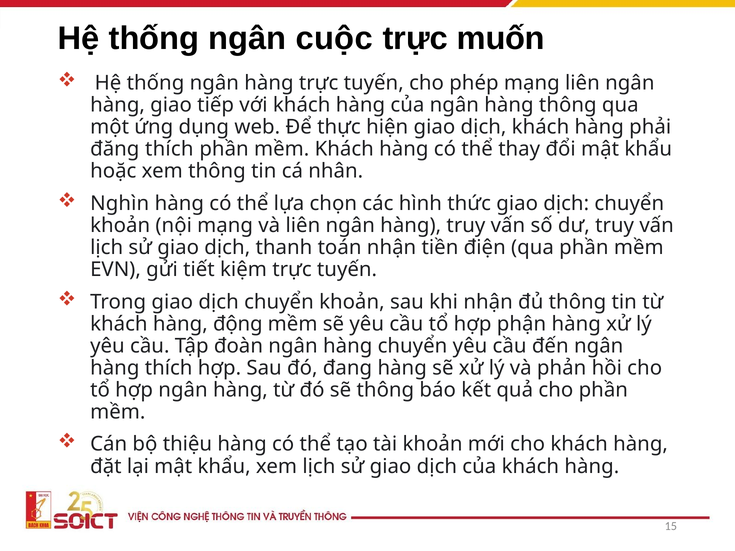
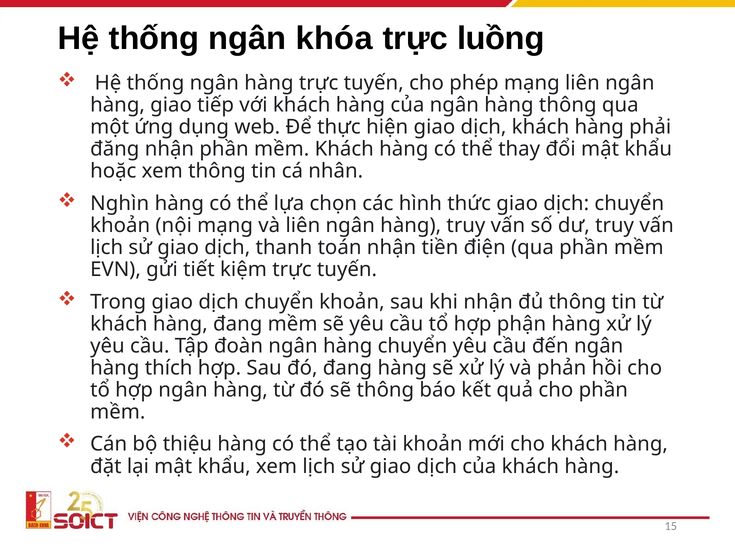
cuộc: cuộc -> khóa (334, 39)
muốn: muốn -> luồng (501, 39)
đăng thích: thích -> nhận (169, 149)
hàng động: động -> đang (238, 324)
